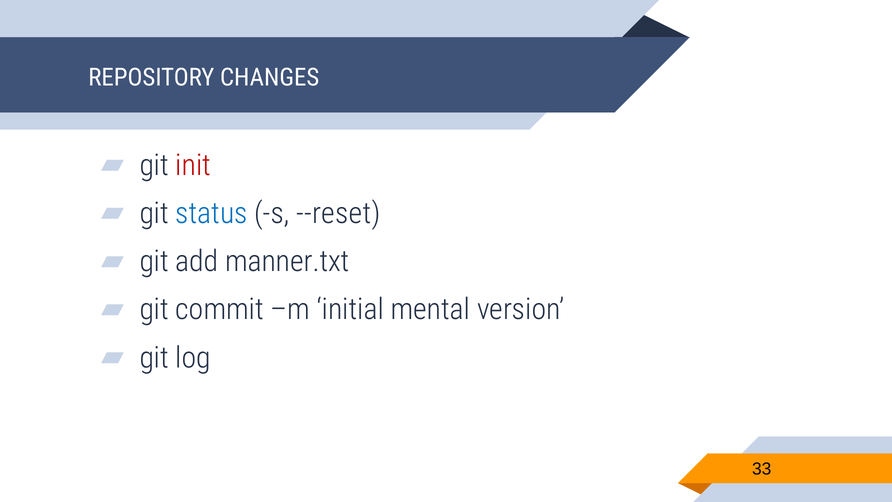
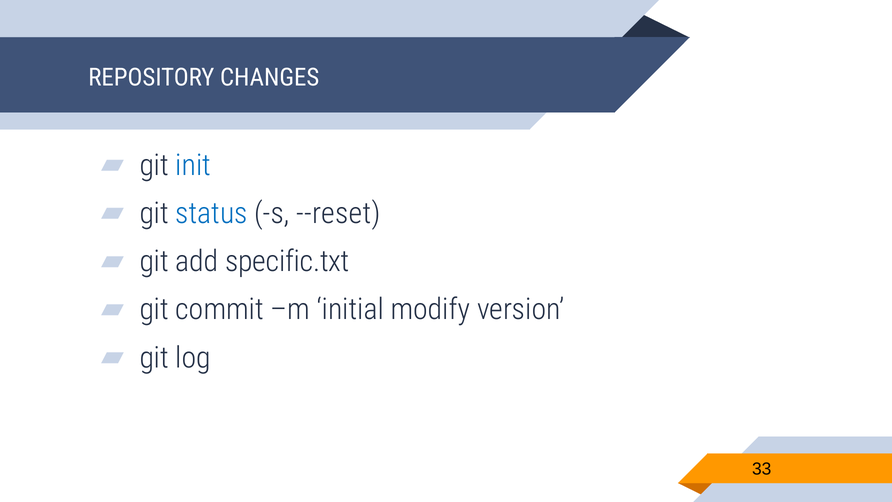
init colour: red -> blue (193, 165)
manner.txt: manner.txt -> specific.txt (287, 261)
mental: mental -> modify (430, 309)
